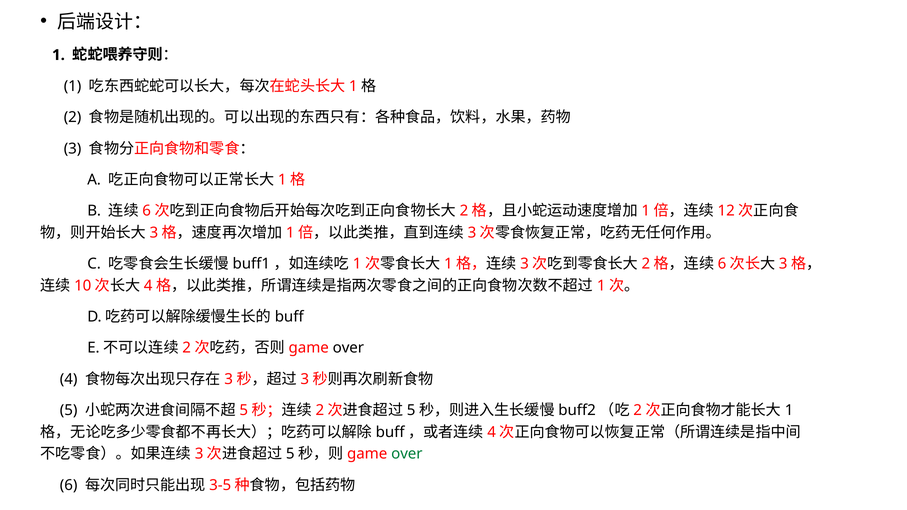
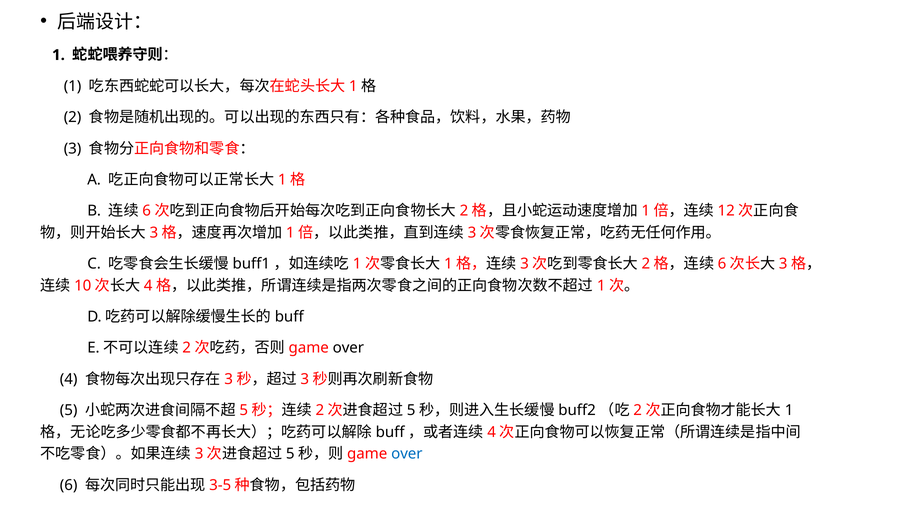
over colour: green -> blue (407, 454)
